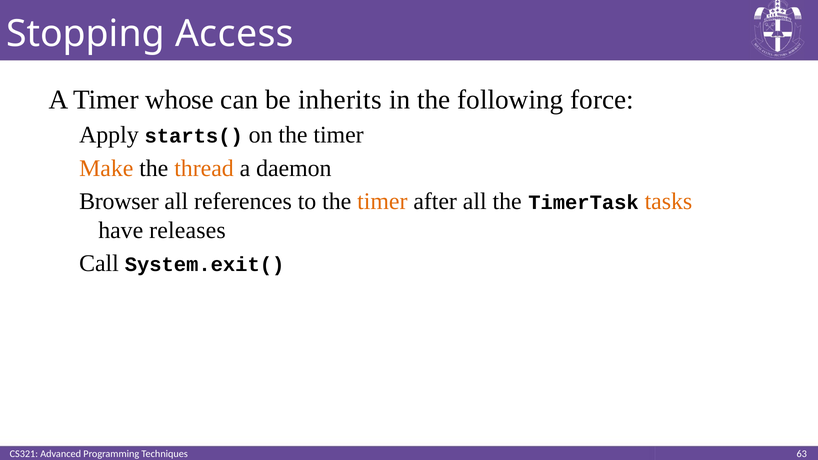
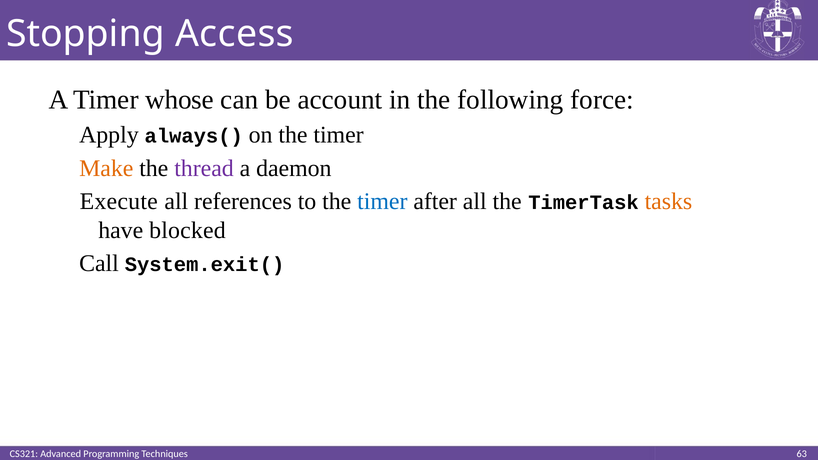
inherits: inherits -> account (340, 100)
starts(: starts( -> always( (194, 136)
thread colour: orange -> purple (204, 168)
Browser: Browser -> Execute (119, 202)
timer colour: orange -> blue (382, 202)
releases: releases -> blocked (187, 230)
